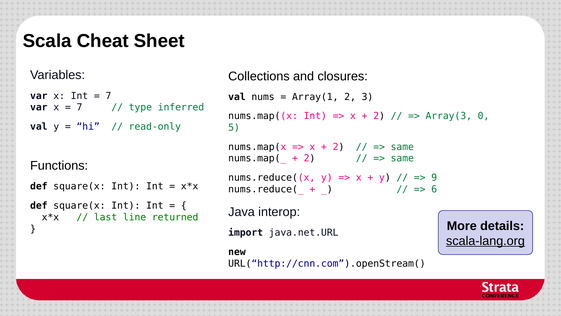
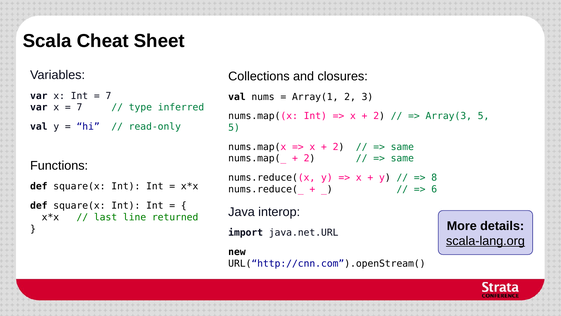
Array(3 0: 0 -> 5 (484, 116)
9: 9 -> 8 (434, 177)
